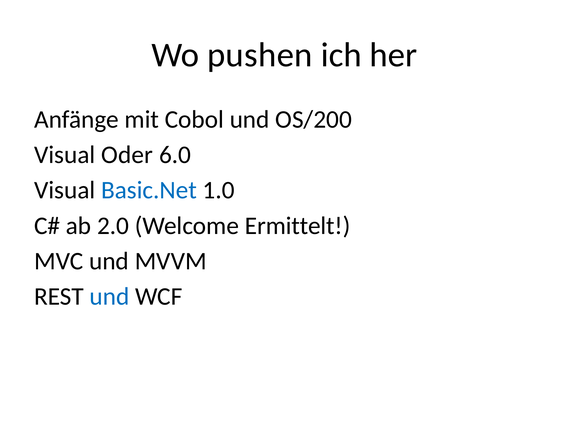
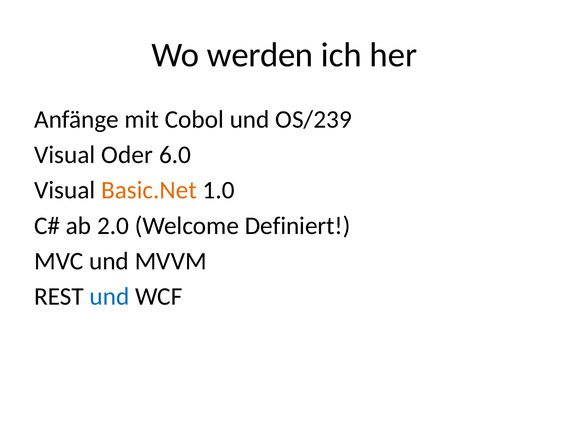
pushen: pushen -> werden (260, 55)
OS/200: OS/200 -> OS/239 (314, 119)
Basic.Net colour: blue -> orange (149, 190)
Ermittelt: Ermittelt -> Definiert (298, 226)
